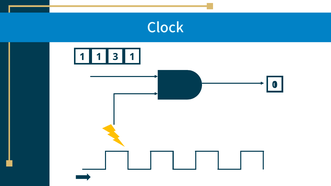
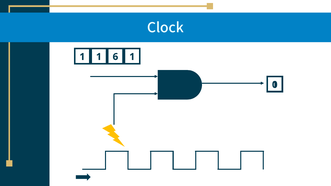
3: 3 -> 6 (115, 57)
